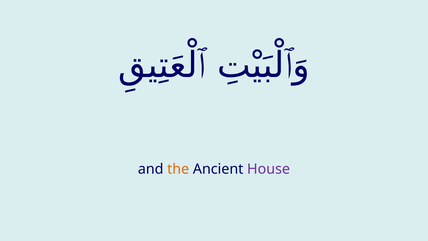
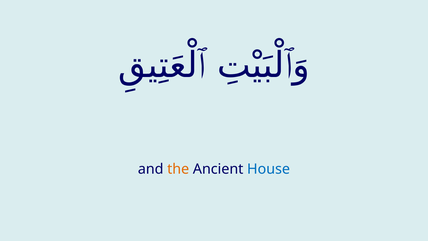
House colour: purple -> blue (269, 169)
